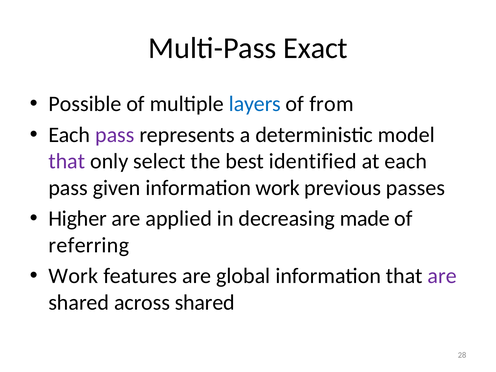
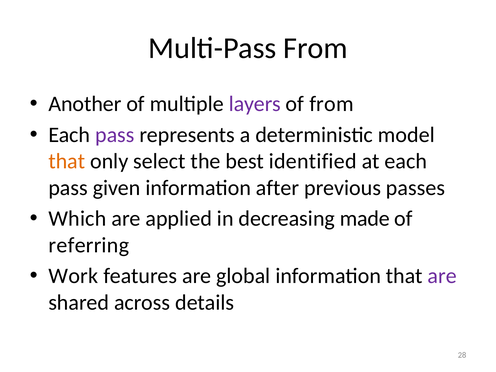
Multi-Pass Exact: Exact -> From (315, 48)
Possible: Possible -> Another (85, 104)
layers colour: blue -> purple (255, 104)
that colour: purple -> orange (67, 161)
information work: work -> after (278, 188)
Higher: Higher -> Which (77, 219)
across shared: shared -> details (205, 303)
